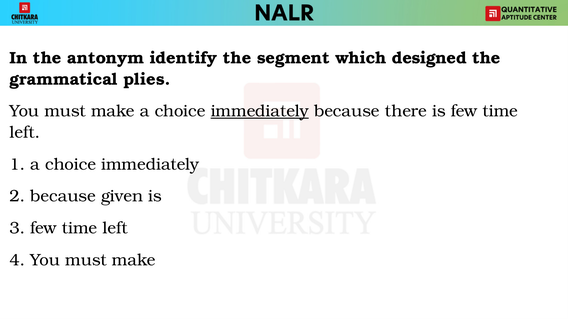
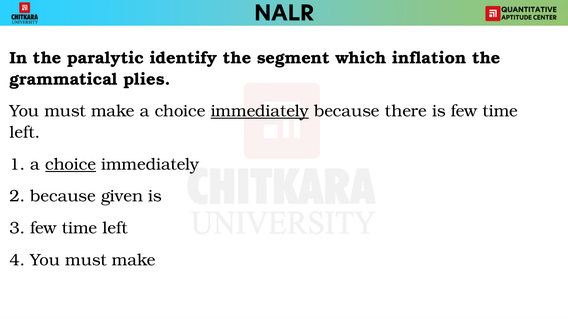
antonym: antonym -> paralytic (106, 58)
designed: designed -> inflation (429, 58)
choice underline: none -> present (71, 165)
